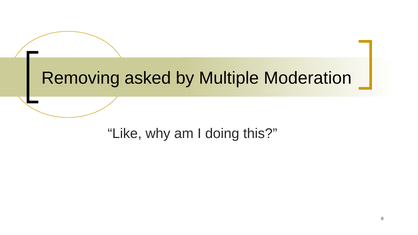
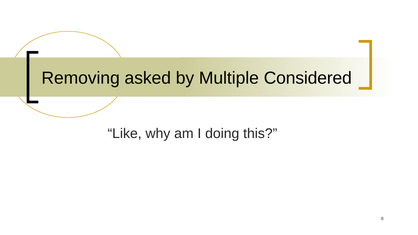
Moderation: Moderation -> Considered (308, 78)
